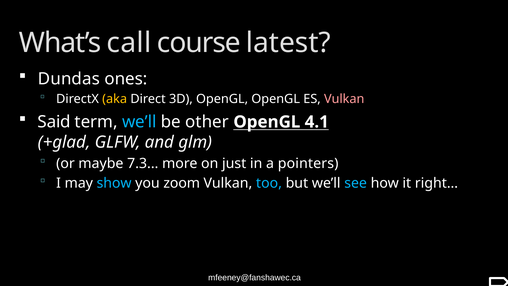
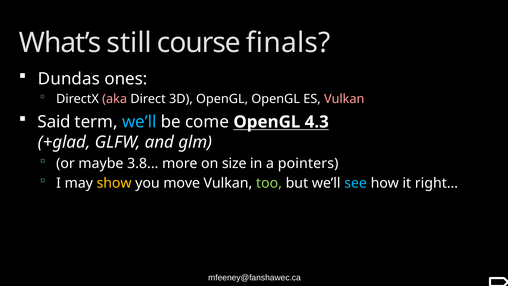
call: call -> still (129, 43)
latest: latest -> finals (288, 43)
aka colour: yellow -> pink (115, 99)
other: other -> come (207, 122)
4.1: 4.1 -> 4.3 (317, 122)
7.3: 7.3 -> 3.8 (143, 163)
just: just -> size (234, 163)
show colour: light blue -> yellow (114, 183)
zoom: zoom -> move (182, 183)
too colour: light blue -> light green (269, 183)
